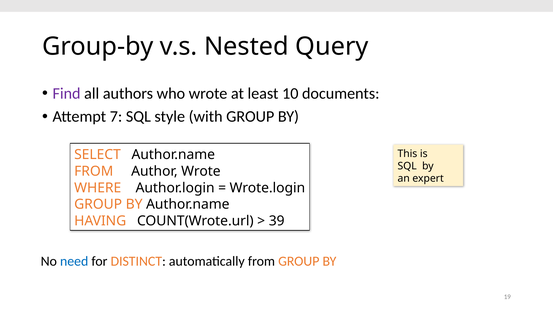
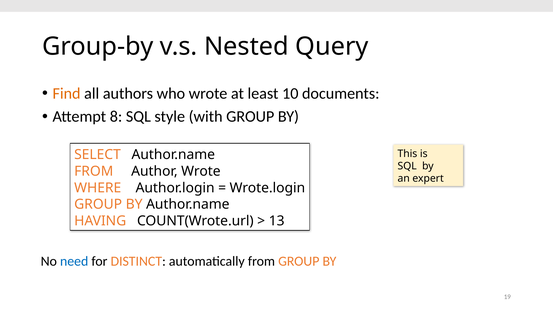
Find colour: purple -> orange (67, 93)
7: 7 -> 8 (116, 117)
39: 39 -> 13 (277, 221)
